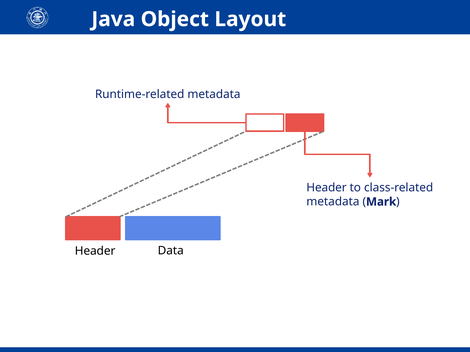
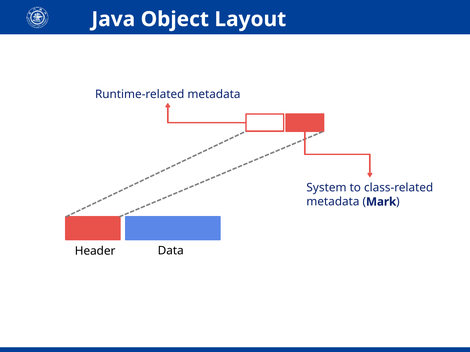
Header: Header -> System (326, 188)
